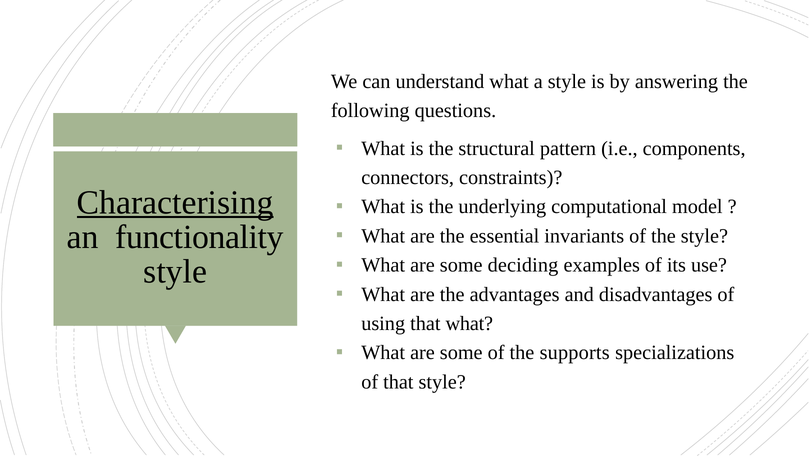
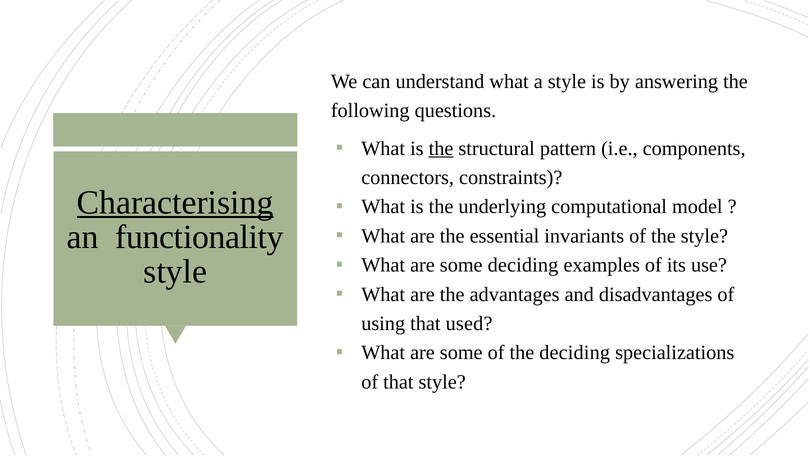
the underline: none -> present (441, 148)
that what: what -> used (469, 323)
the supports: supports -> deciding (575, 352)
